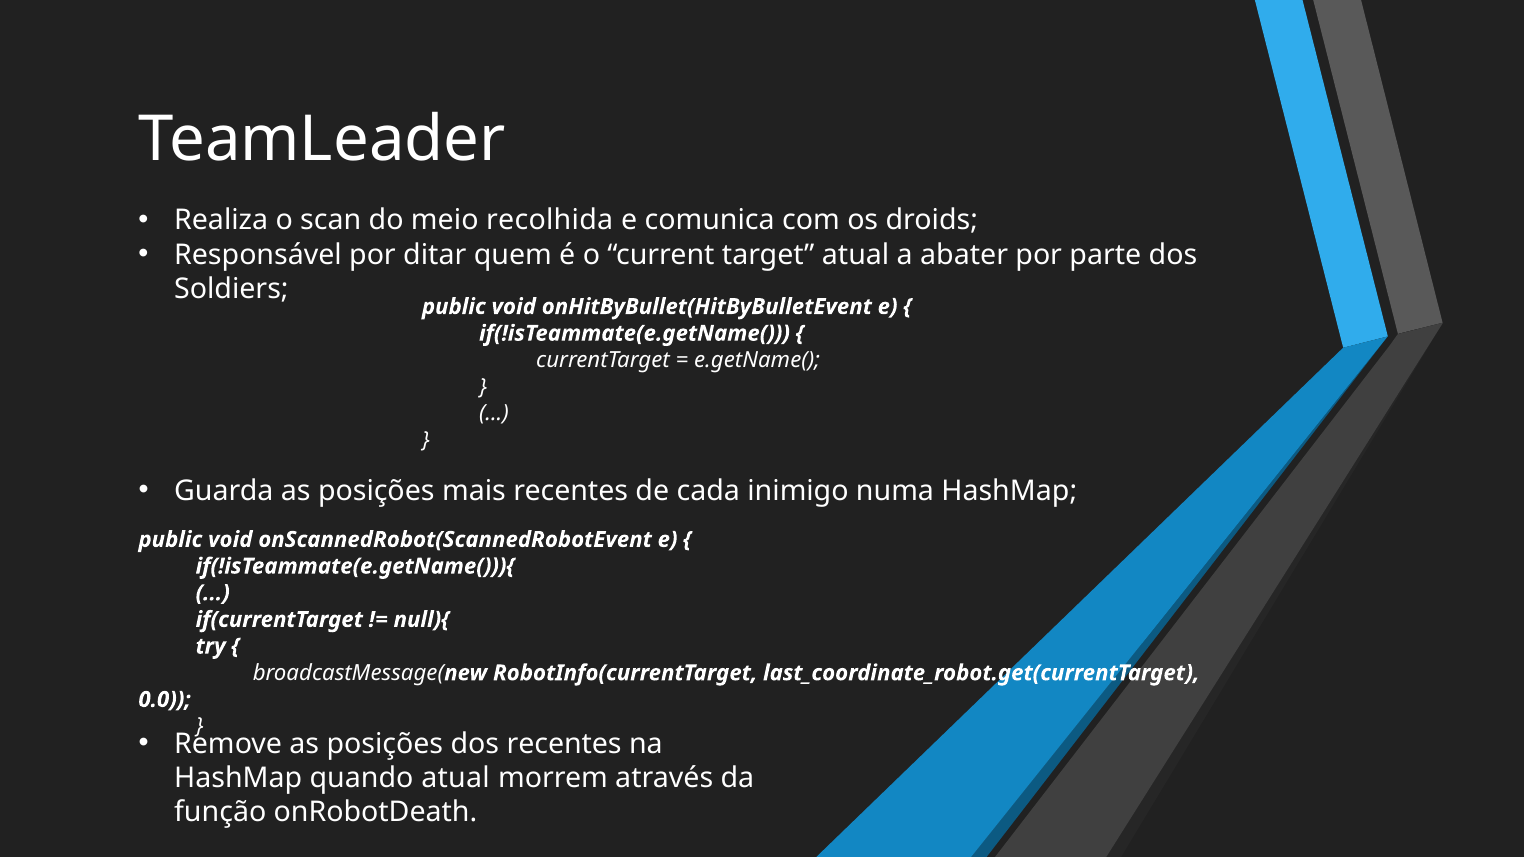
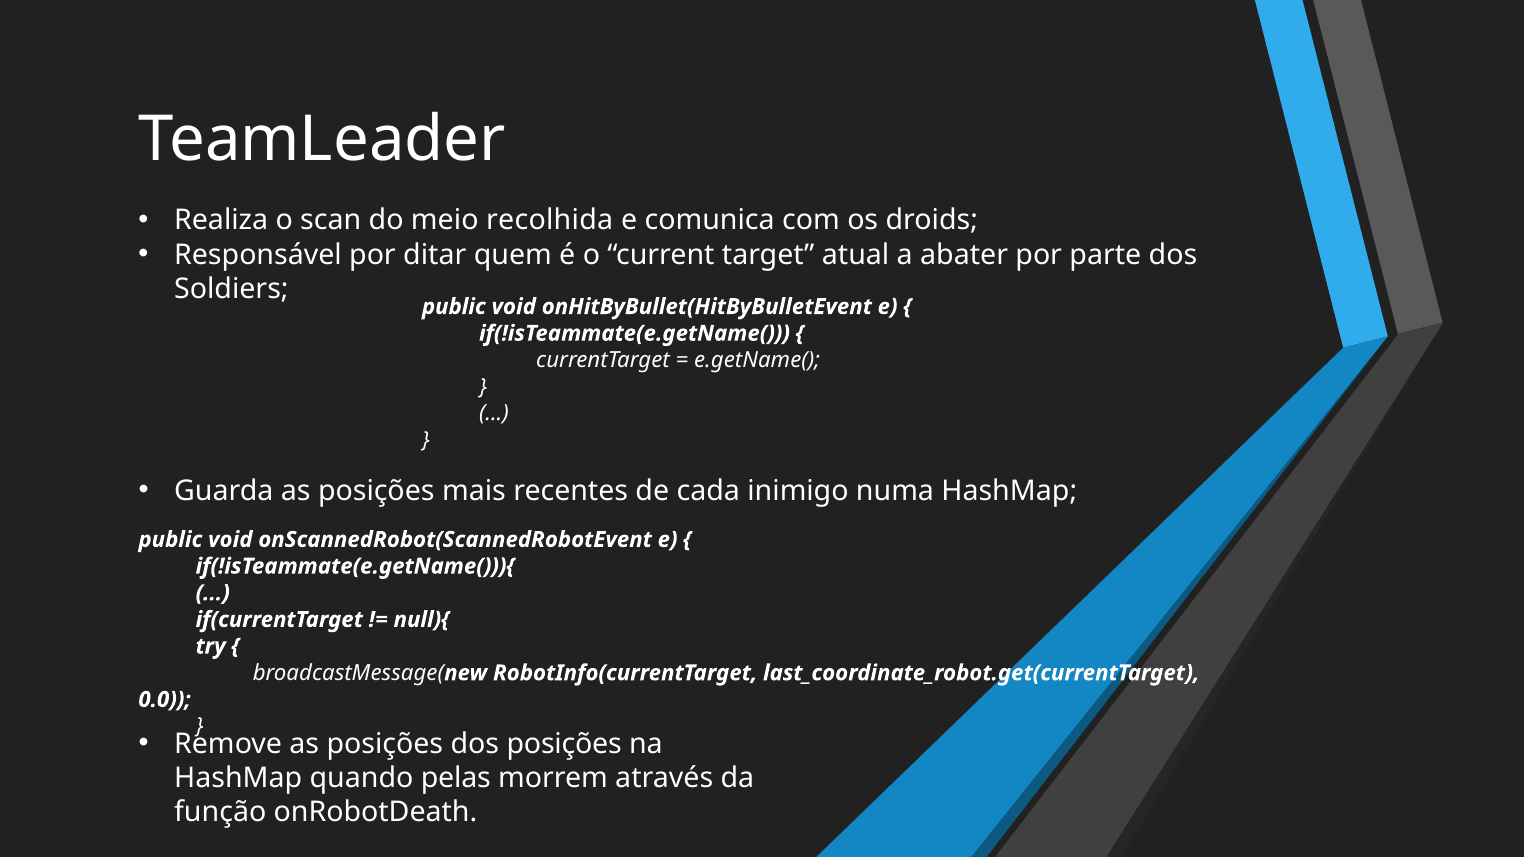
dos recentes: recentes -> posições (564, 744)
quando atual: atual -> pelas (456, 778)
